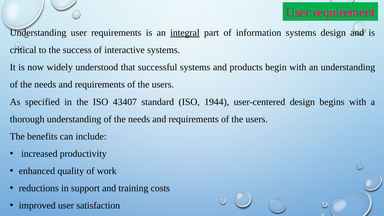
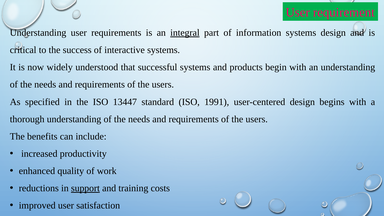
43407: 43407 -> 13447 (125, 102)
1944: 1944 -> 1991 (217, 102)
support underline: none -> present (85, 188)
